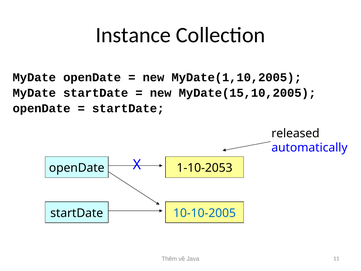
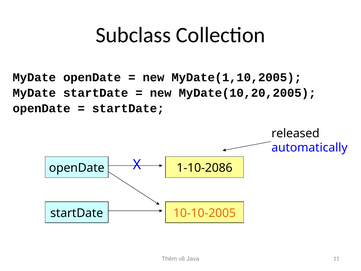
Instance: Instance -> Subclass (133, 35)
MyDate(15,10,2005: MyDate(15,10,2005 -> MyDate(10,20,2005 (247, 93)
1-10-2053: 1-10-2053 -> 1-10-2086 (205, 168)
10-10-2005 colour: blue -> orange (205, 213)
